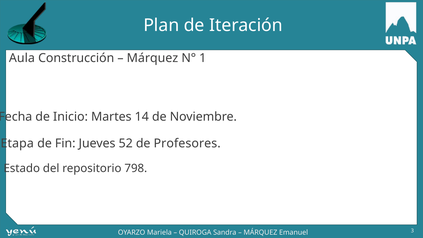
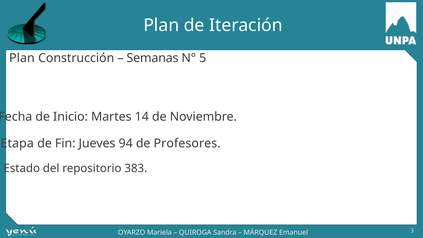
Aula: Aula -> Plan (22, 58)
Márquez: Márquez -> Semanas (153, 58)
1: 1 -> 5 (203, 58)
52: 52 -> 94 (126, 143)
798: 798 -> 383 (136, 168)
